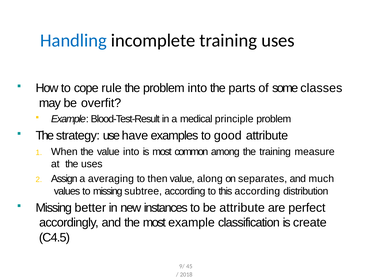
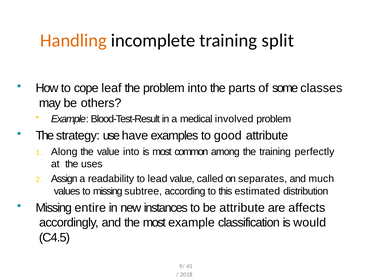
Handling colour: blue -> orange (73, 41)
training uses: uses -> split (278, 41)
rule: rule -> leaf (111, 88)
overfit: overfit -> others (101, 103)
principle: principle -> involved (234, 119)
When: When -> Along (64, 152)
measure: measure -> perfectly (315, 152)
averaging: averaging -> readability (111, 179)
then: then -> lead (158, 179)
along: along -> called (210, 179)
this according: according -> estimated (257, 191)
better: better -> entire (90, 208)
perfect: perfect -> affects (307, 208)
create: create -> would (310, 223)
